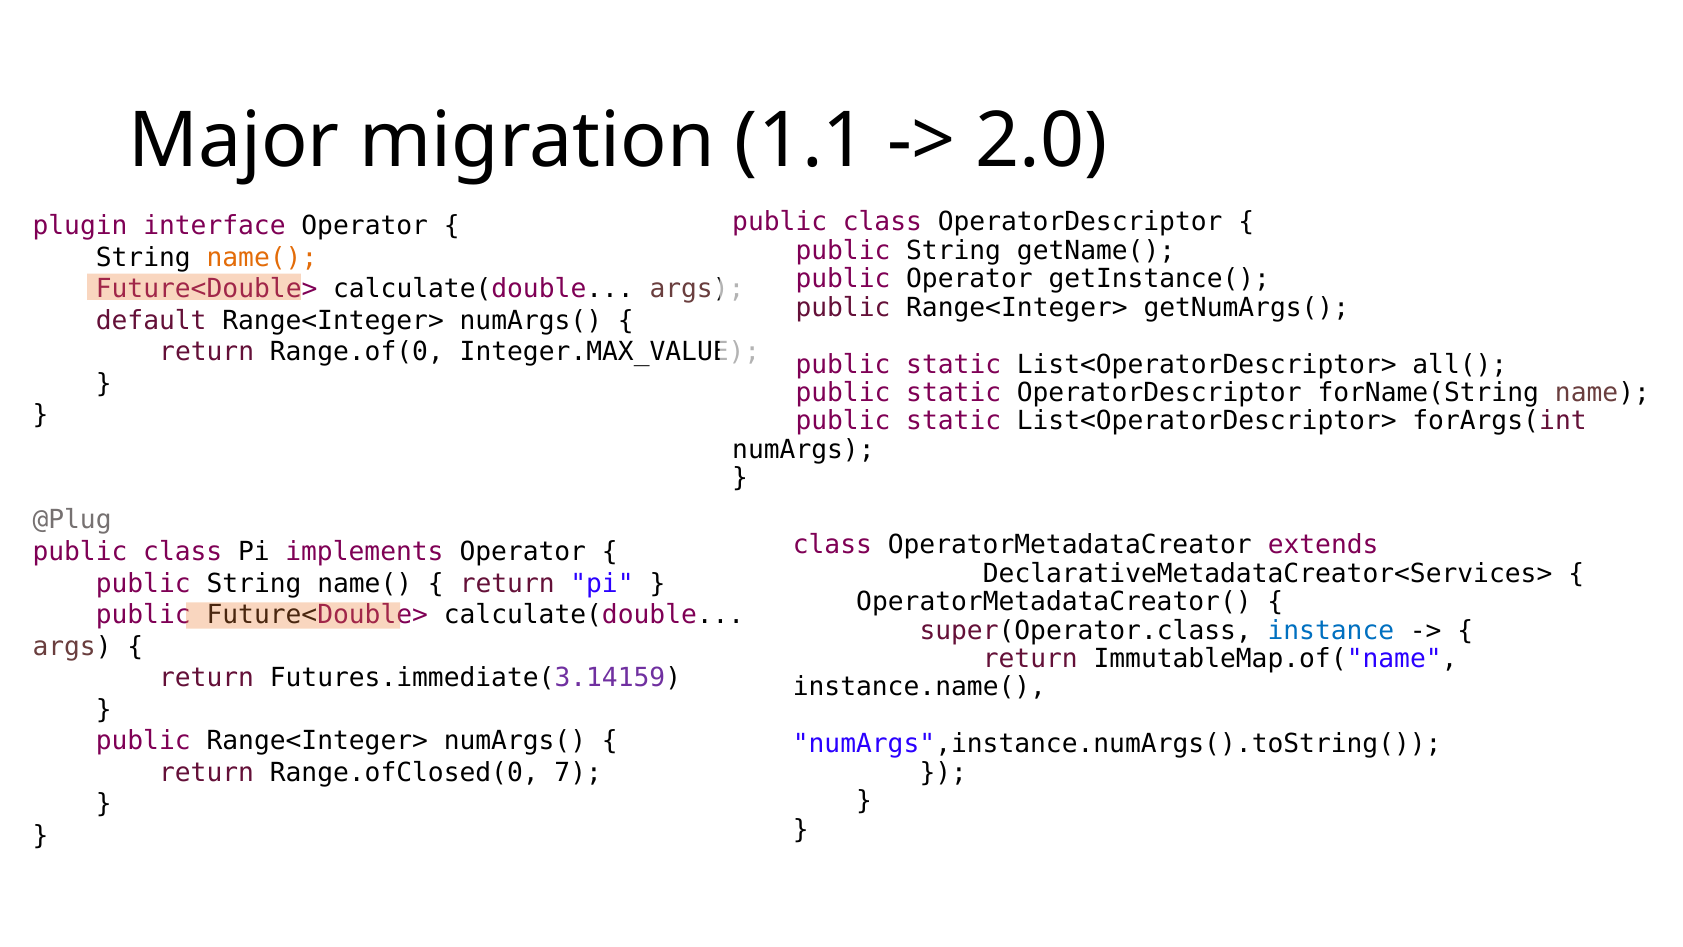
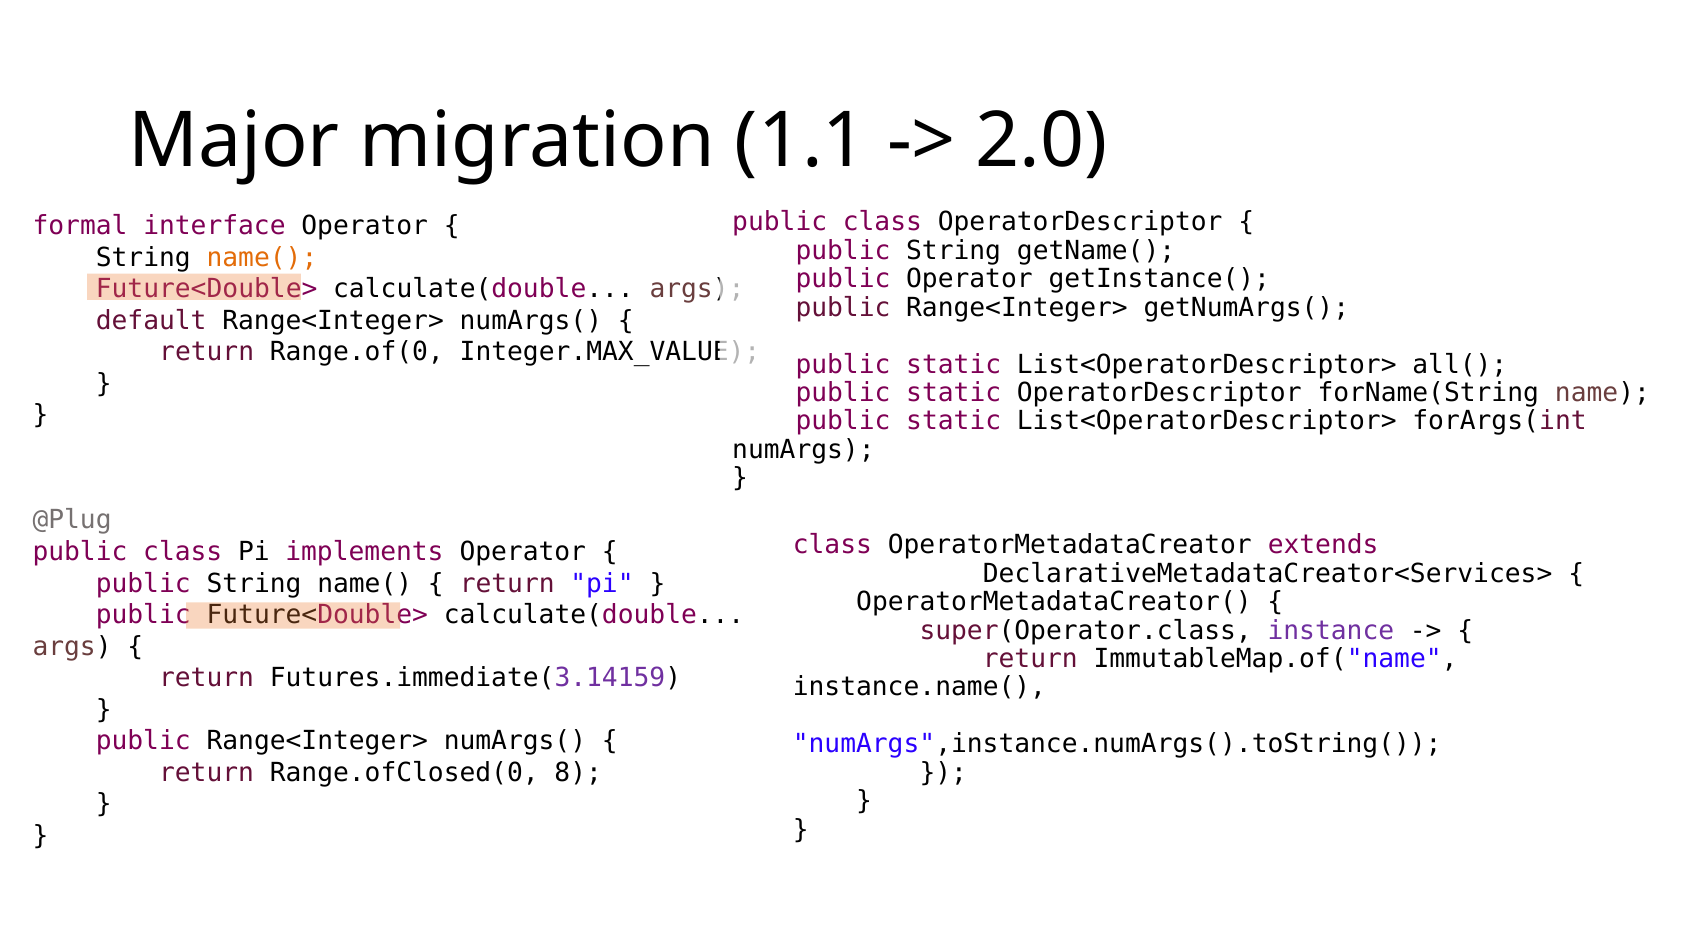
plugin: plugin -> formal (80, 226)
instance colour: blue -> purple (1331, 630)
7: 7 -> 8 (578, 772)
